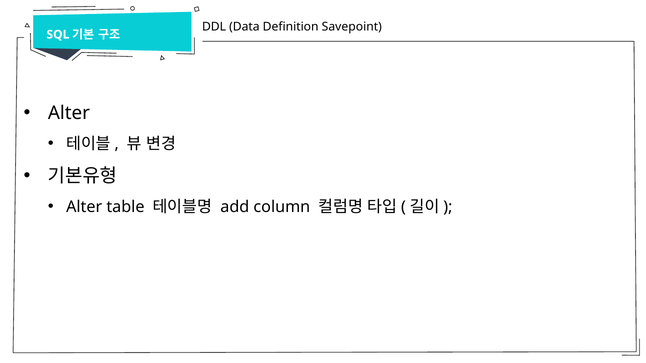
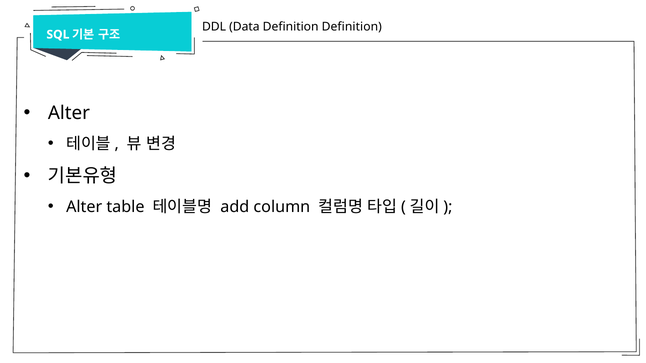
Definition Savepoint: Savepoint -> Definition (352, 27)
